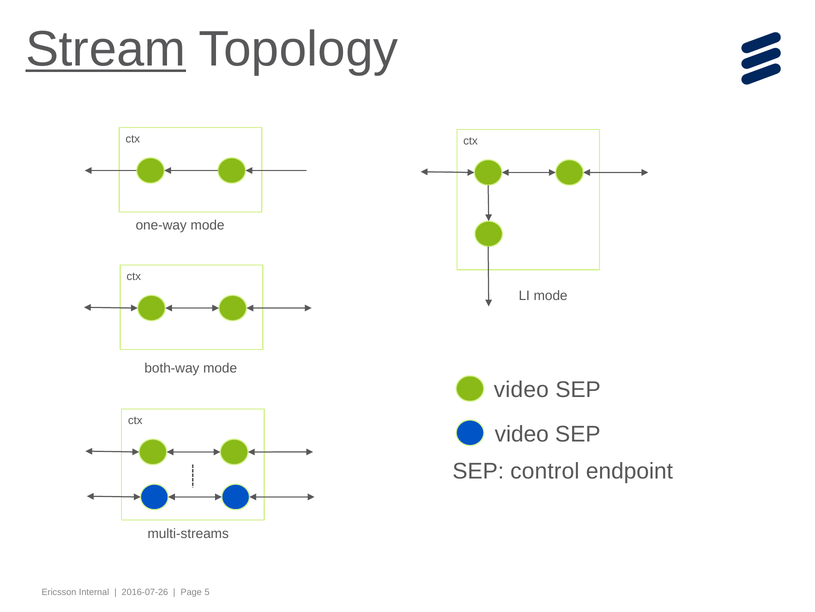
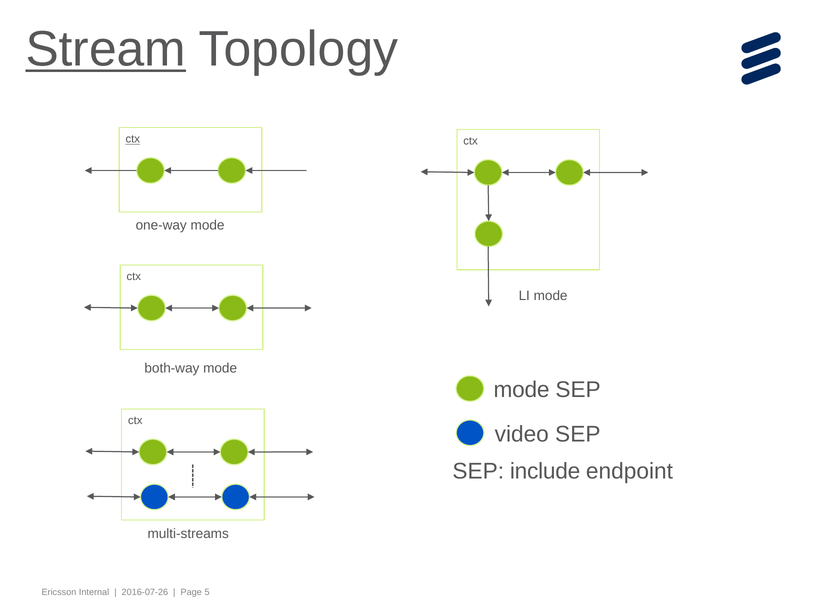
ctx underline: none -> present (133, 139)
video: video -> mode (522, 389)
control: control -> include (545, 471)
